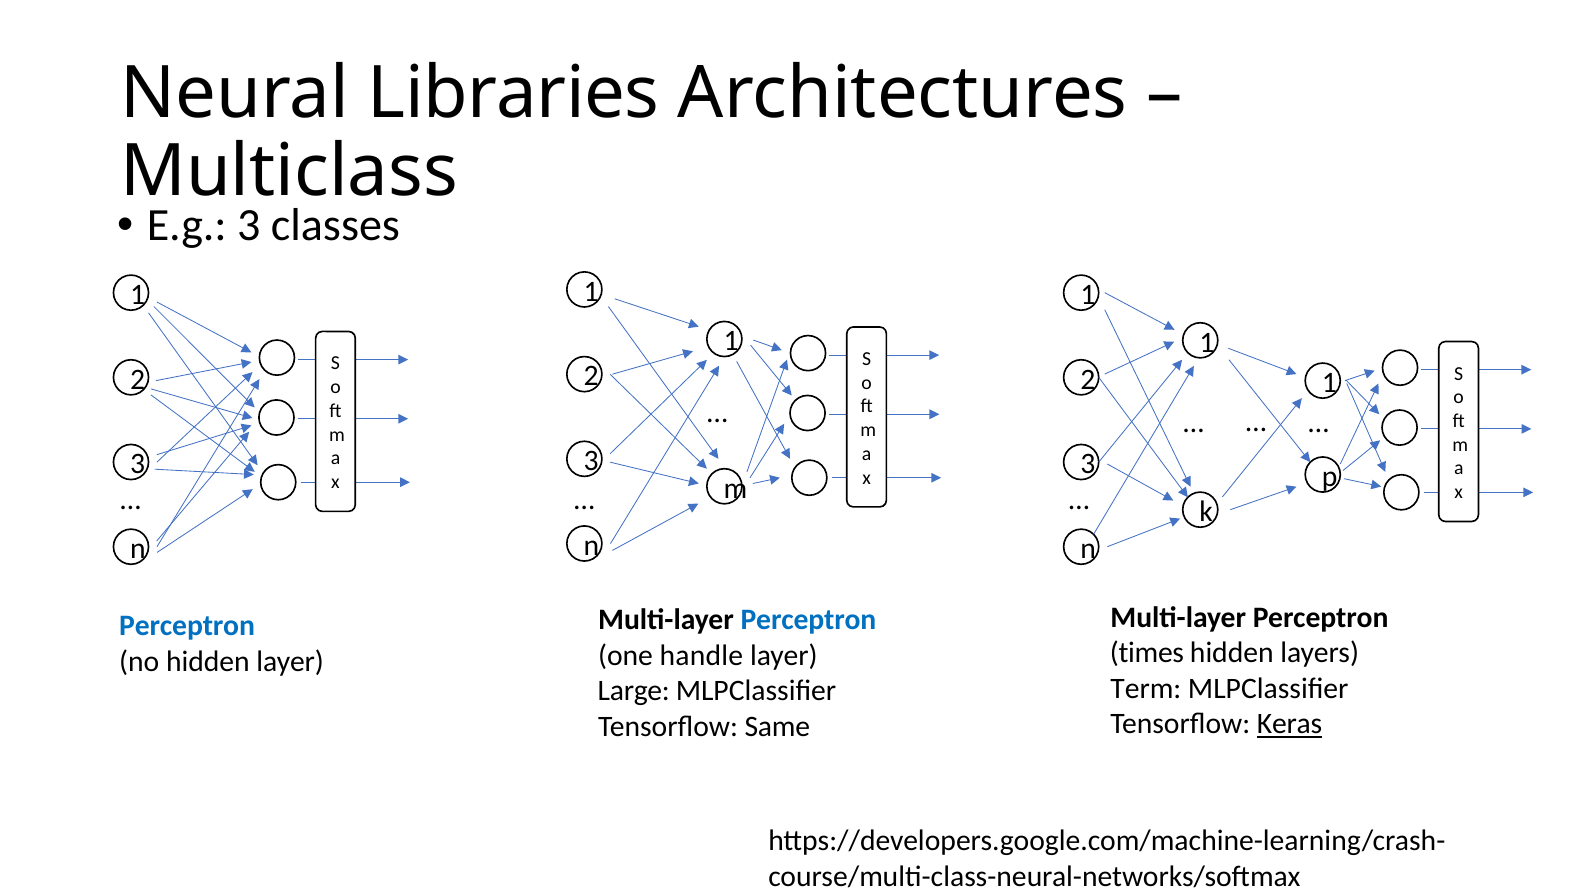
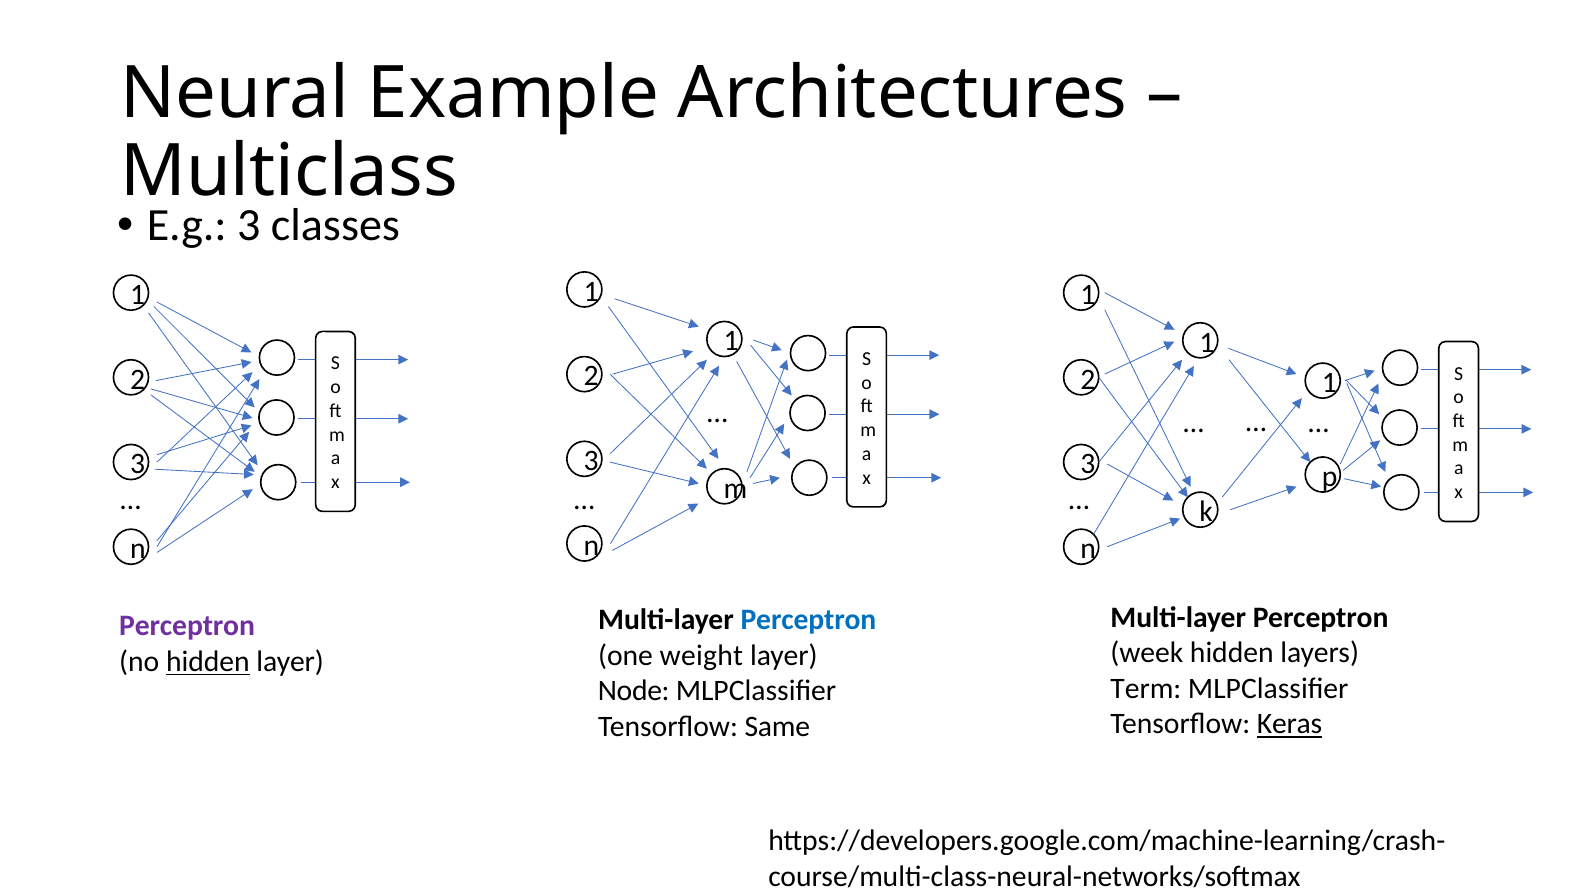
Libraries: Libraries -> Example (513, 94)
Perceptron colour: blue -> purple (187, 626)
times: times -> week (1147, 652)
handle: handle -> weight (701, 655)
hidden underline: none -> present (208, 661)
Large: Large -> Node (634, 690)
